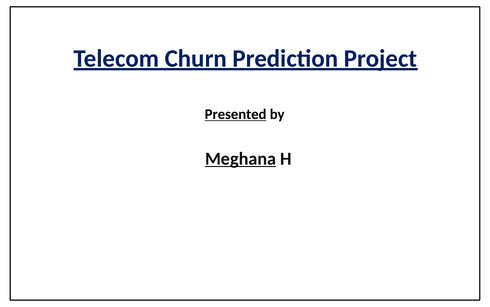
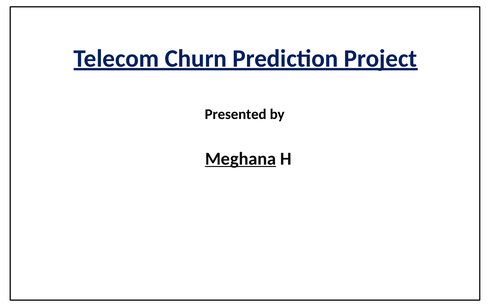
Presented underline: present -> none (236, 114)
